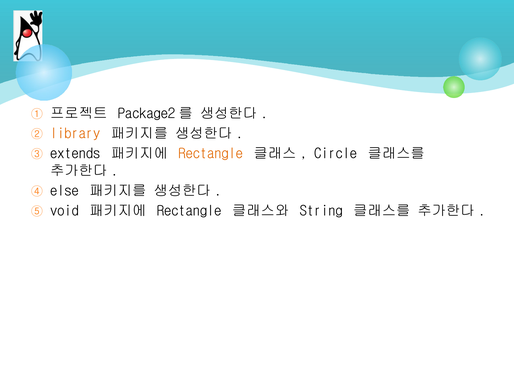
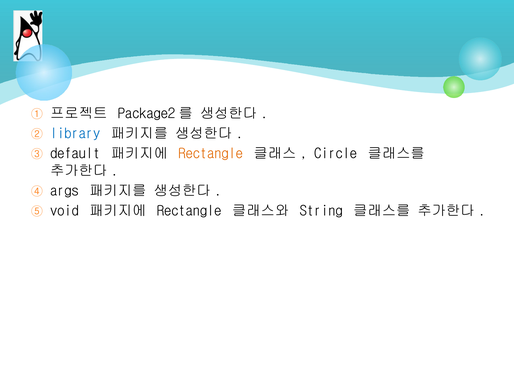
library colour: orange -> blue (75, 133)
extends: extends -> default (75, 153)
else: else -> args (64, 191)
